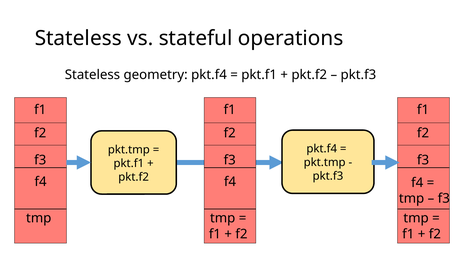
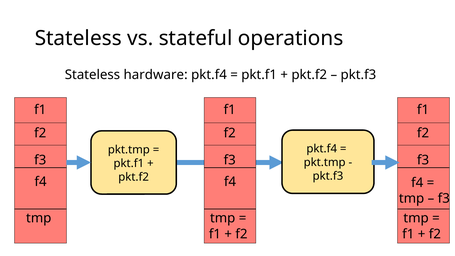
geometry: geometry -> hardware (156, 75)
